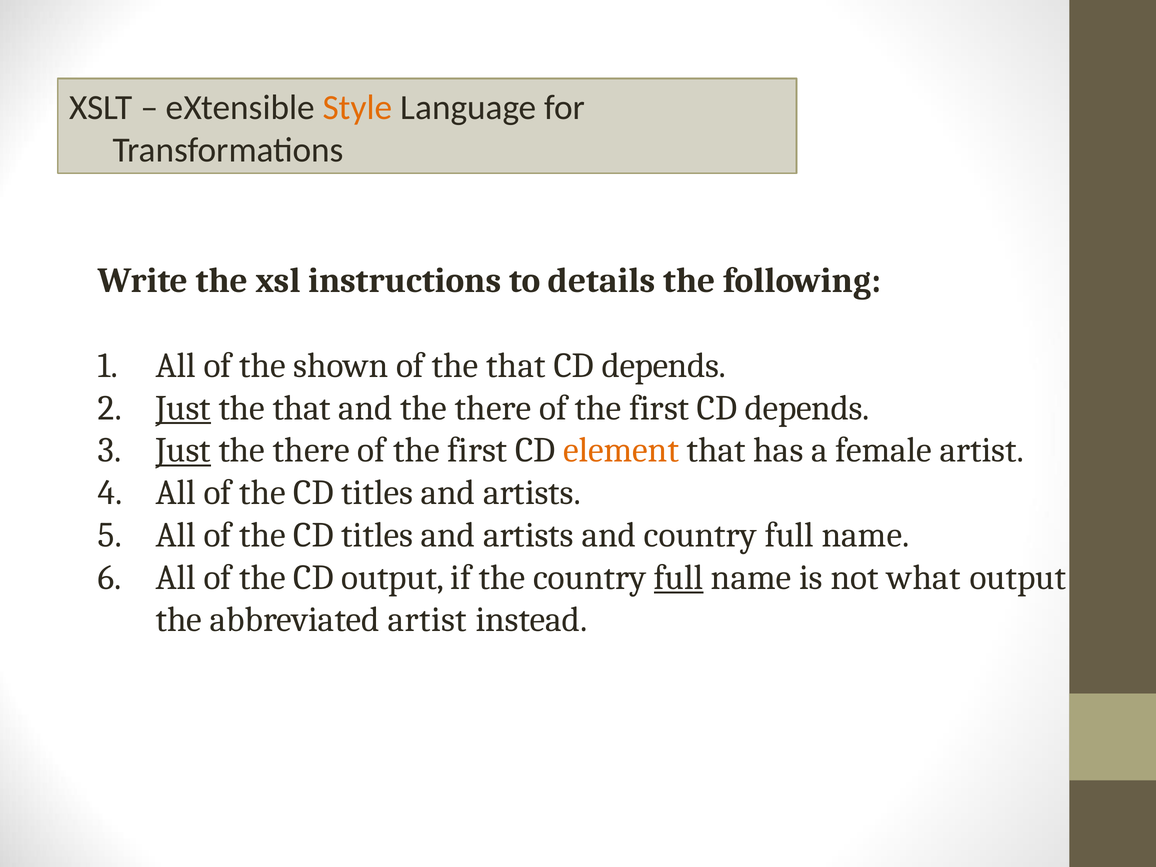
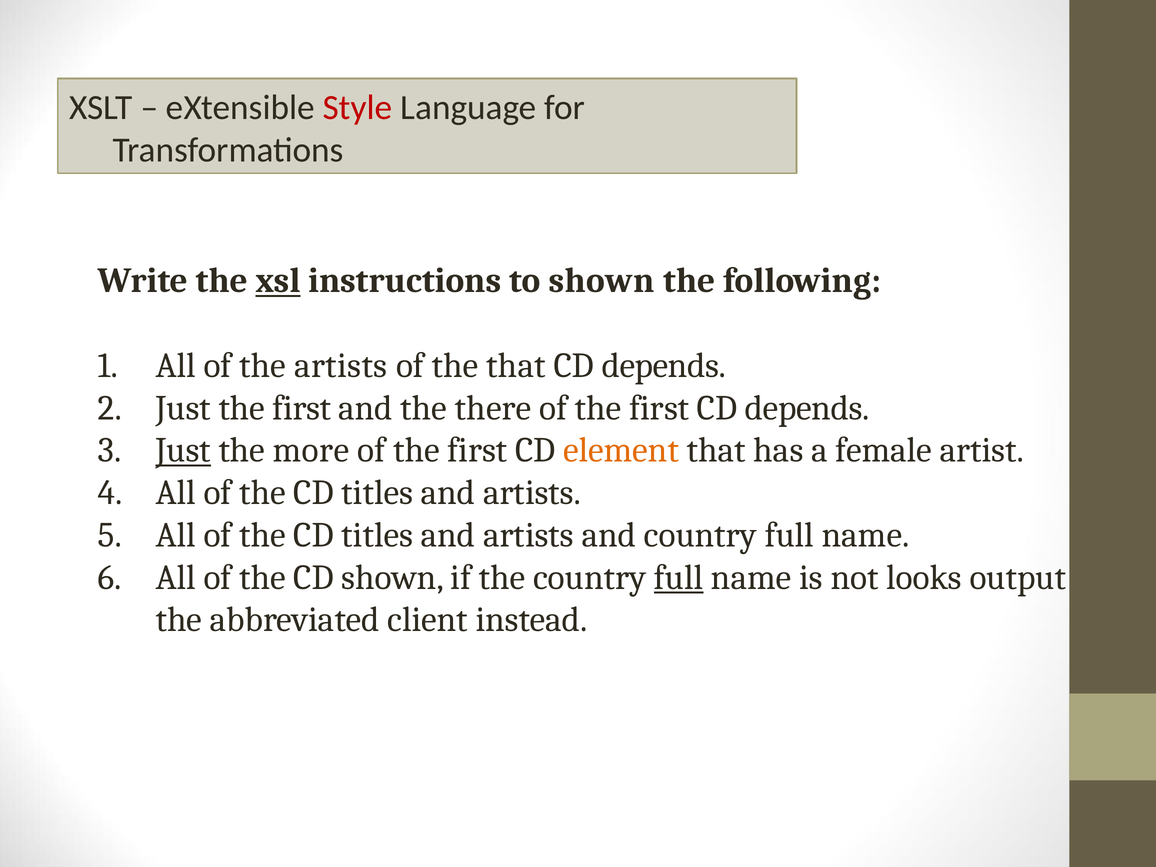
Style colour: orange -> red (358, 108)
xsl underline: none -> present (278, 281)
to details: details -> shown (602, 281)
the shown: shown -> artists (341, 366)
Just underline: present -> none (183, 408)
that: that -> first (302, 408)
there: there -> more (311, 450)
CD output: output -> shown (393, 577)
what: what -> looks (924, 577)
abbreviated artist: artist -> client (428, 620)
